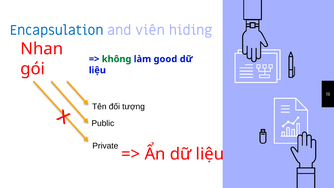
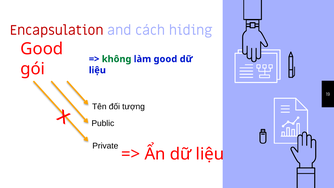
Encapsulation colour: blue -> red (57, 30)
viên: viên -> cách (150, 30)
Nhan: Nhan -> Good (42, 49)
